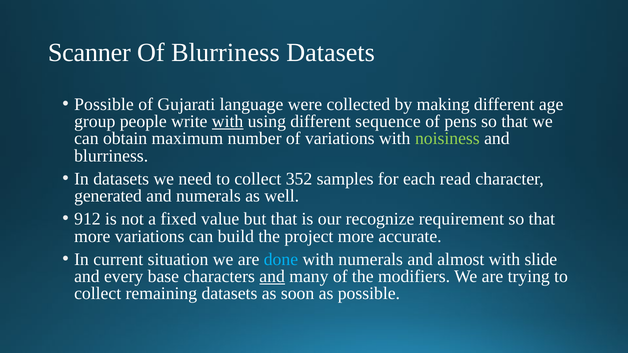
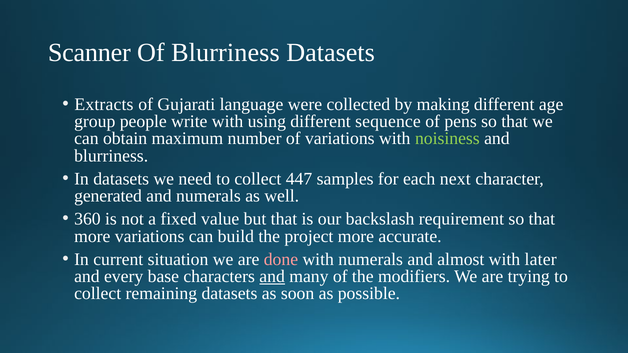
Possible: Possible -> Extracts (104, 104)
with underline: present -> none (228, 121)
352: 352 -> 447 (299, 179)
read: read -> next (455, 179)
912: 912 -> 360 (87, 219)
recognize: recognize -> backslash (380, 219)
done colour: light blue -> pink (281, 259)
slide: slide -> later (541, 259)
